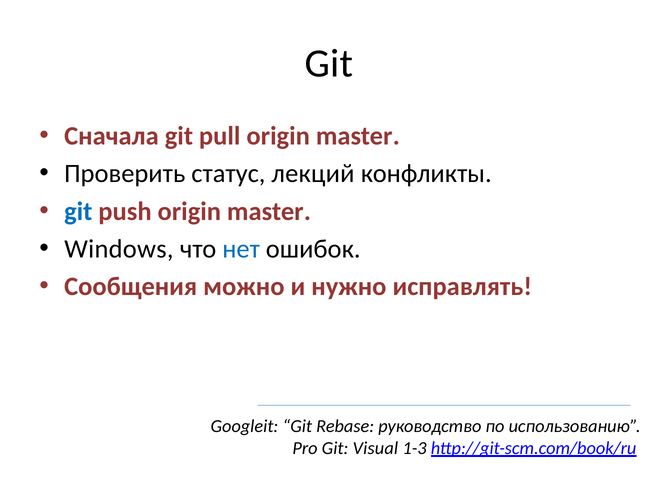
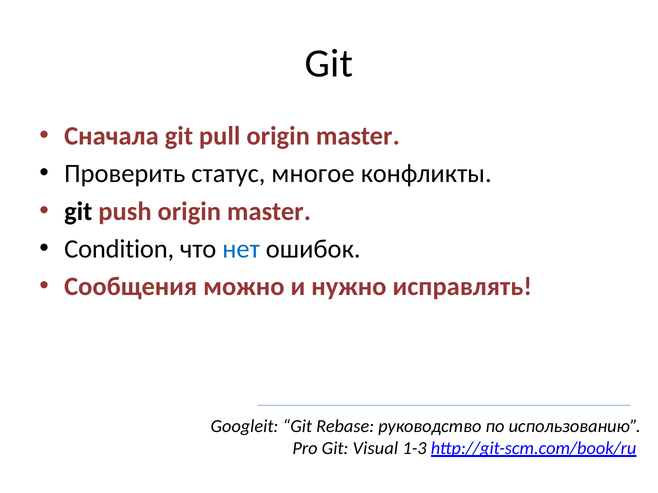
лекций: лекций -> многое (313, 174)
git colour: blue -> black (78, 212)
Windows: Windows -> Condition (119, 249)
